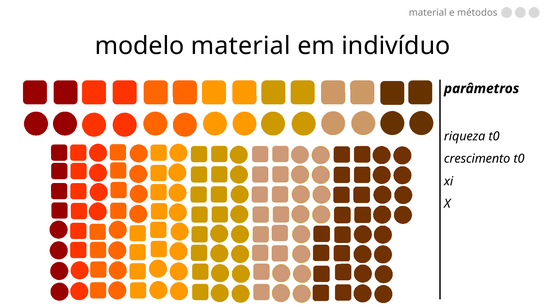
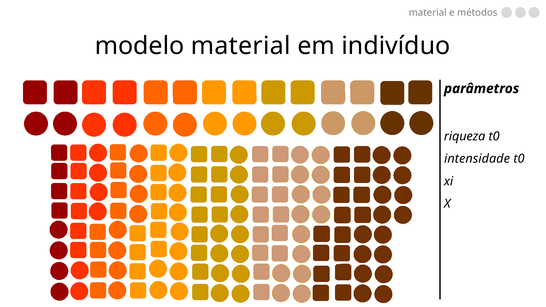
crescimento: crescimento -> intensidade (477, 159)
